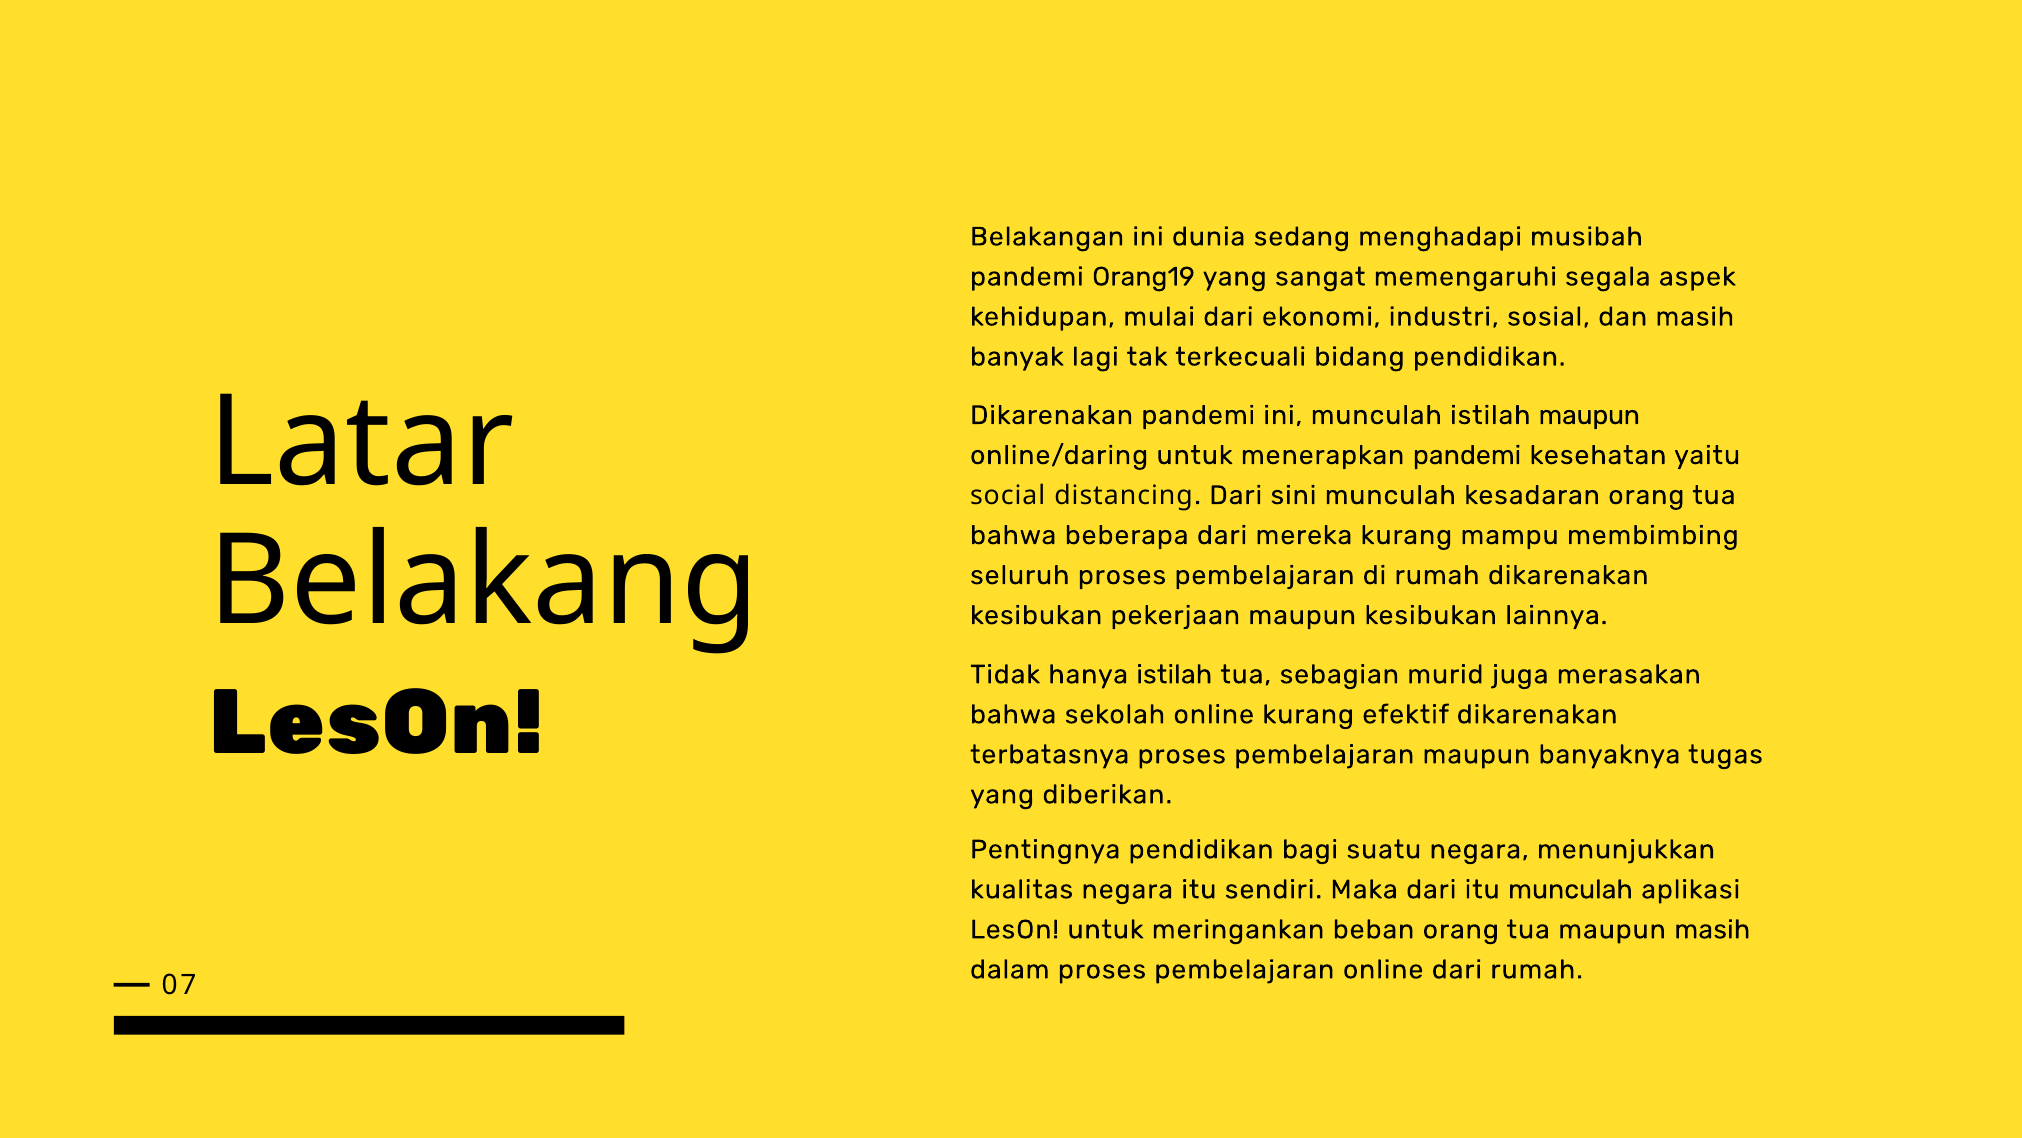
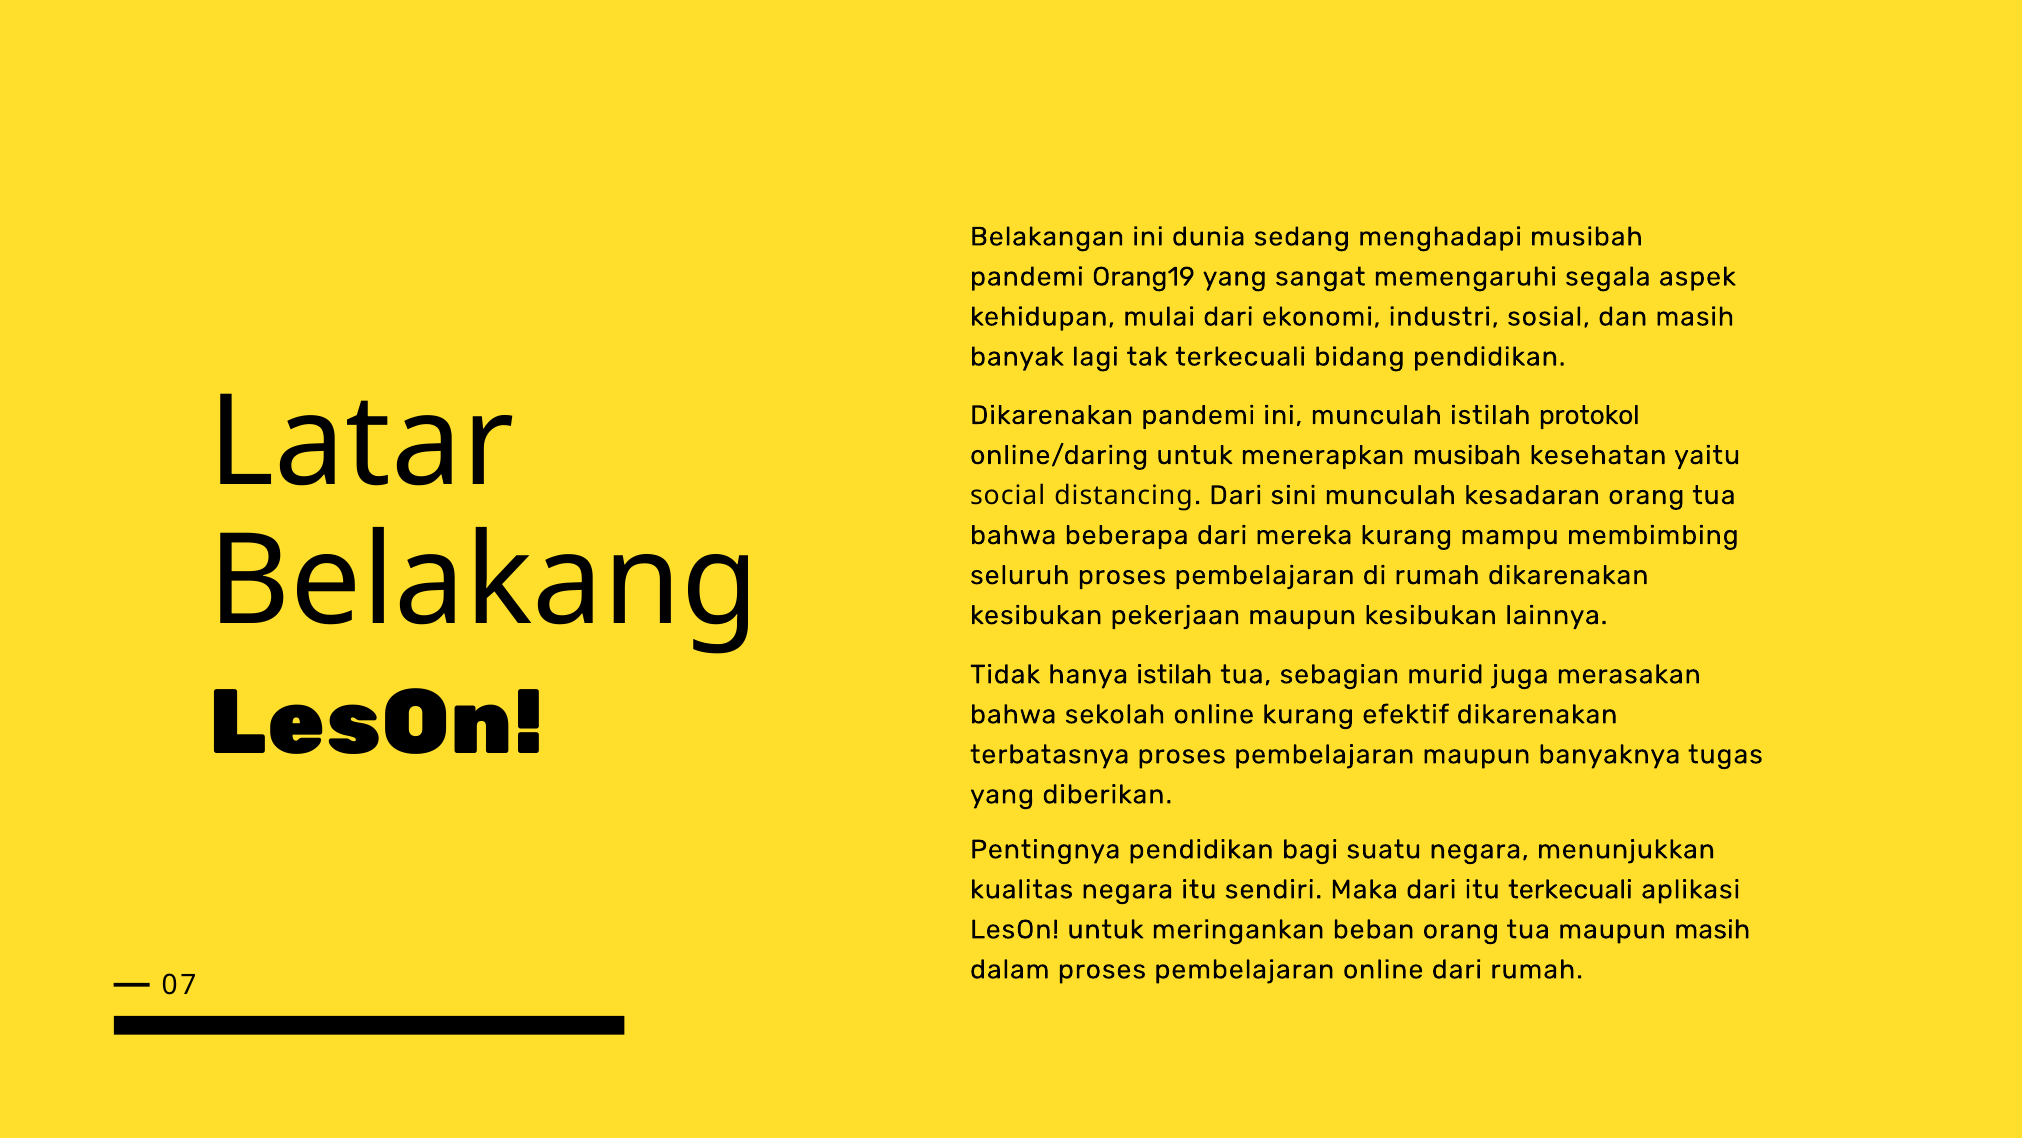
istilah maupun: maupun -> protokol (1589, 415)
menerapkan pandemi: pandemi -> musibah (1467, 455)
itu munculah: munculah -> terkecuali (1570, 889)
